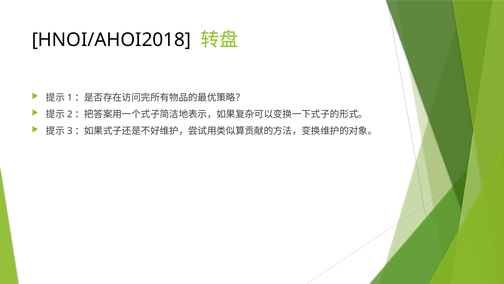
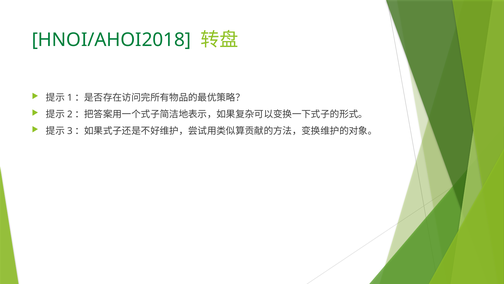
HNOI/AHOI2018 colour: black -> green (111, 40)
